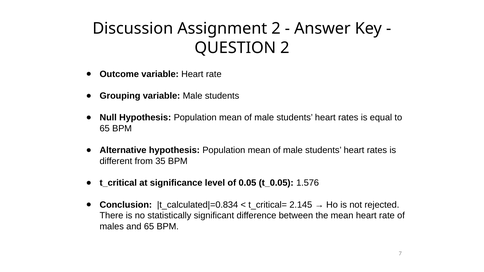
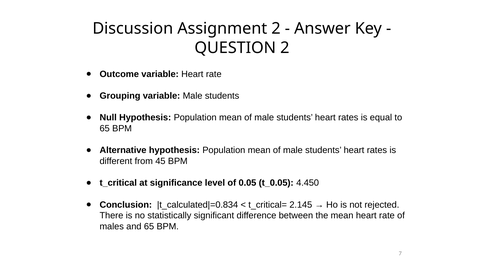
35: 35 -> 45 (160, 161)
1.576: 1.576 -> 4.450 (308, 183)
